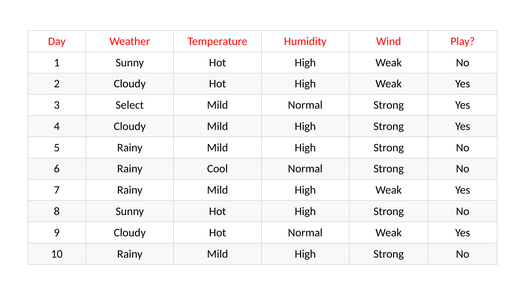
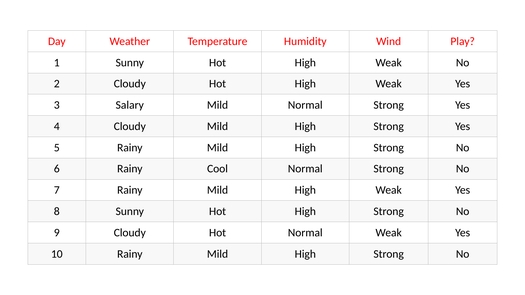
Select: Select -> Salary (130, 105)
